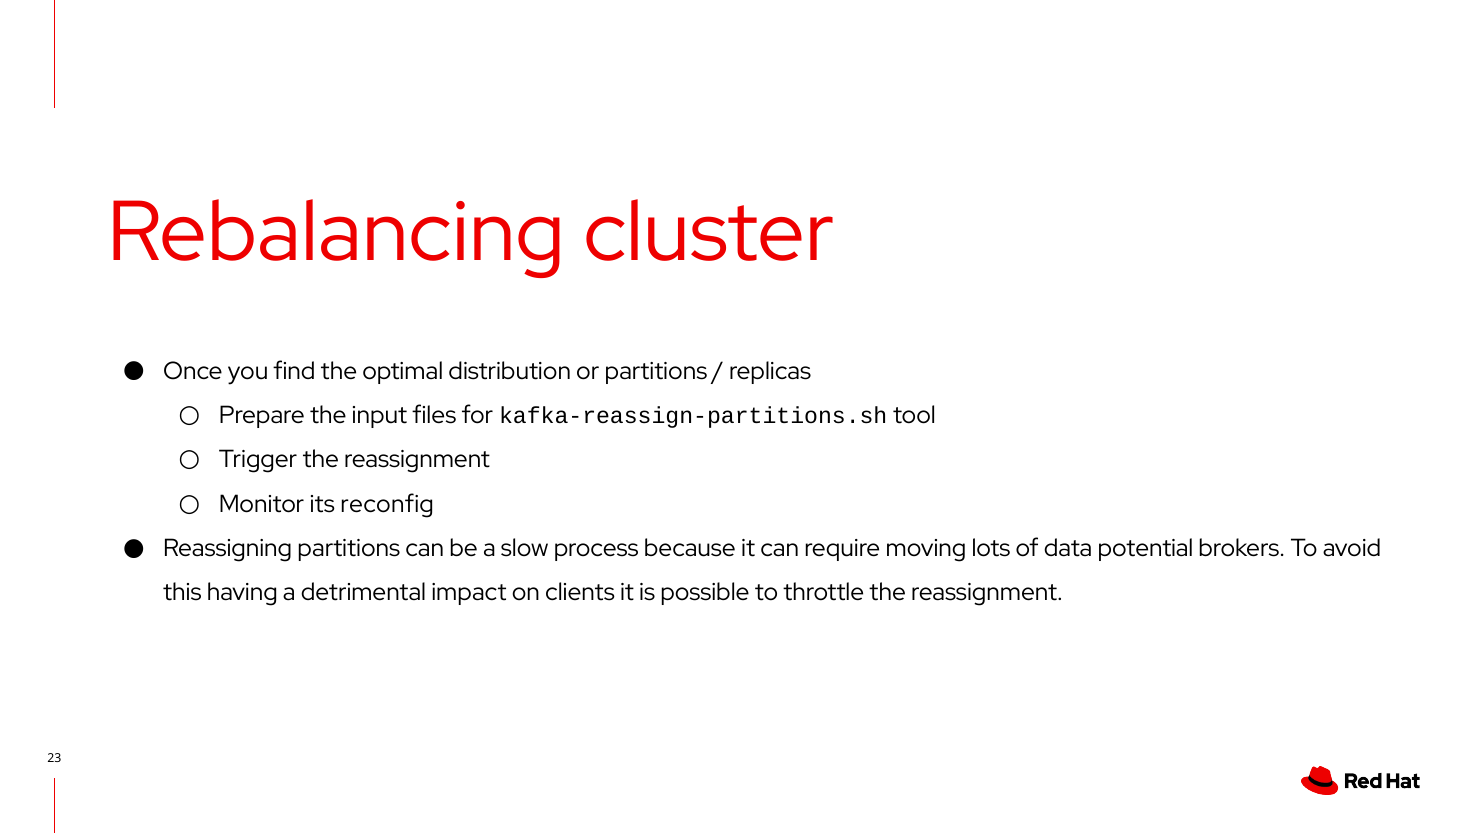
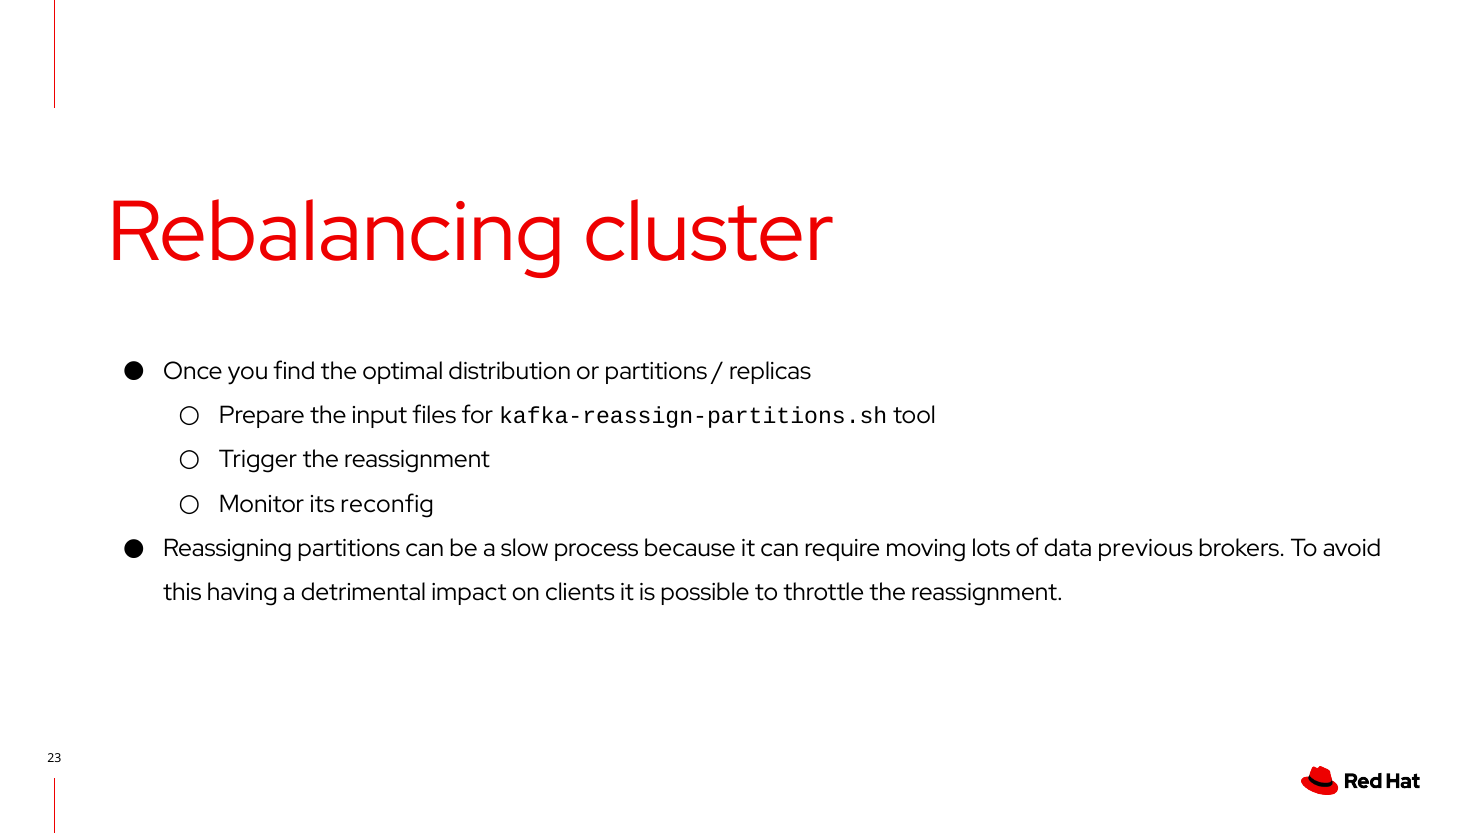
potential: potential -> previous (1145, 548)
